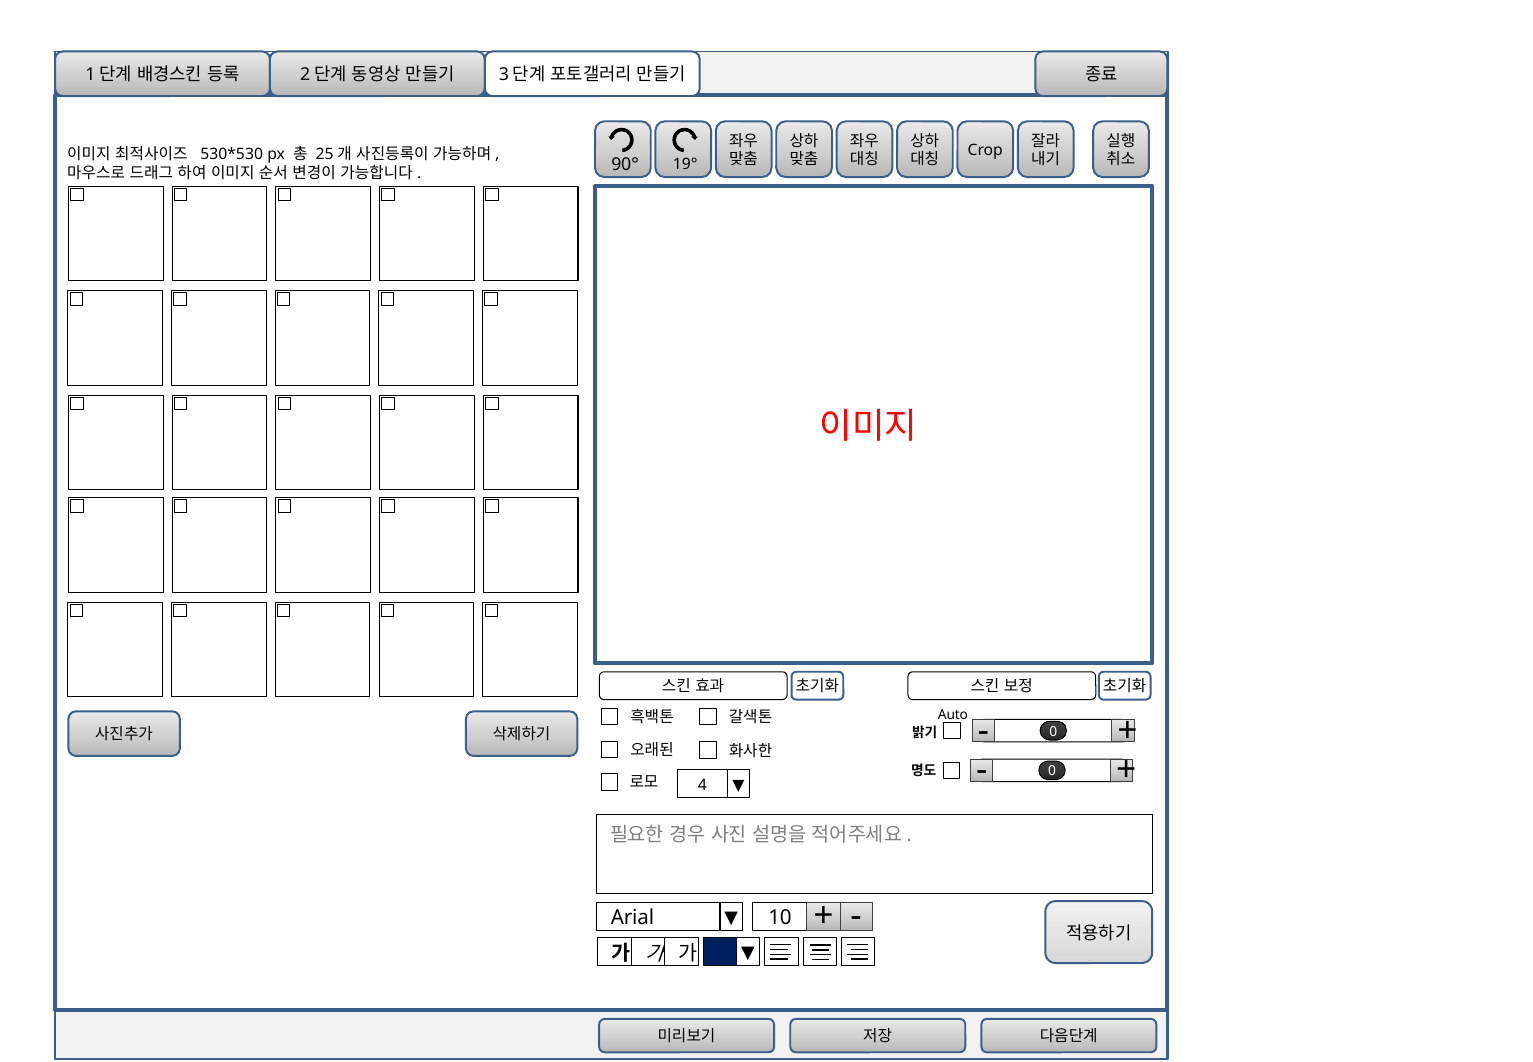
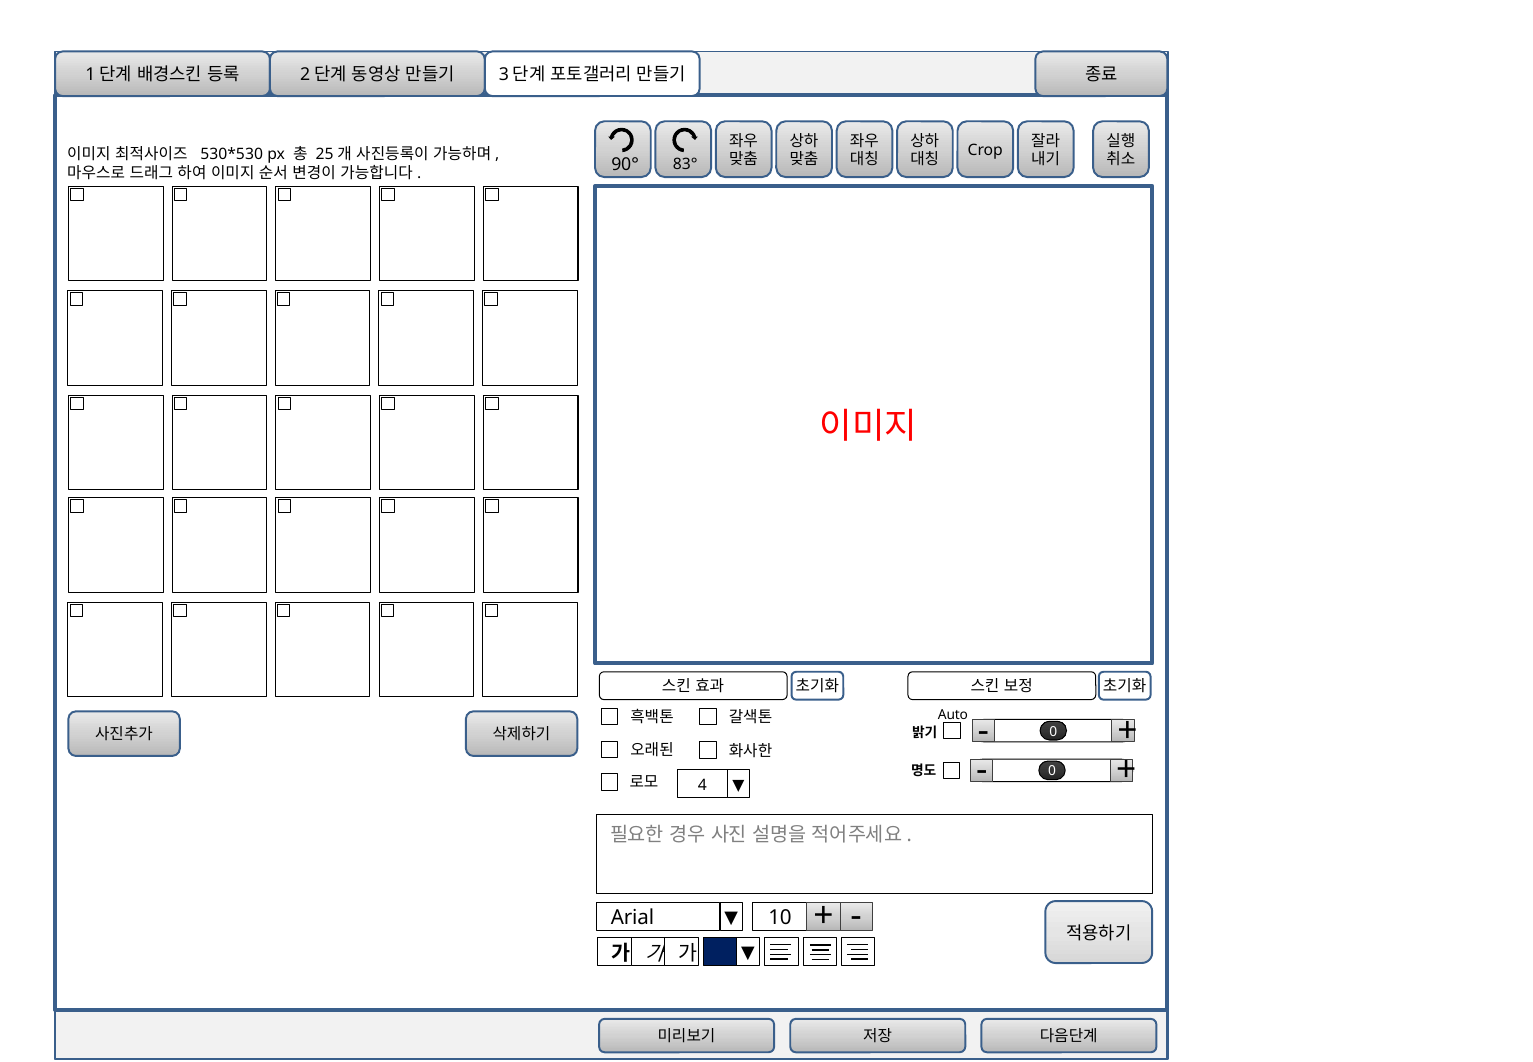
19°: 19° -> 83° (685, 164)
